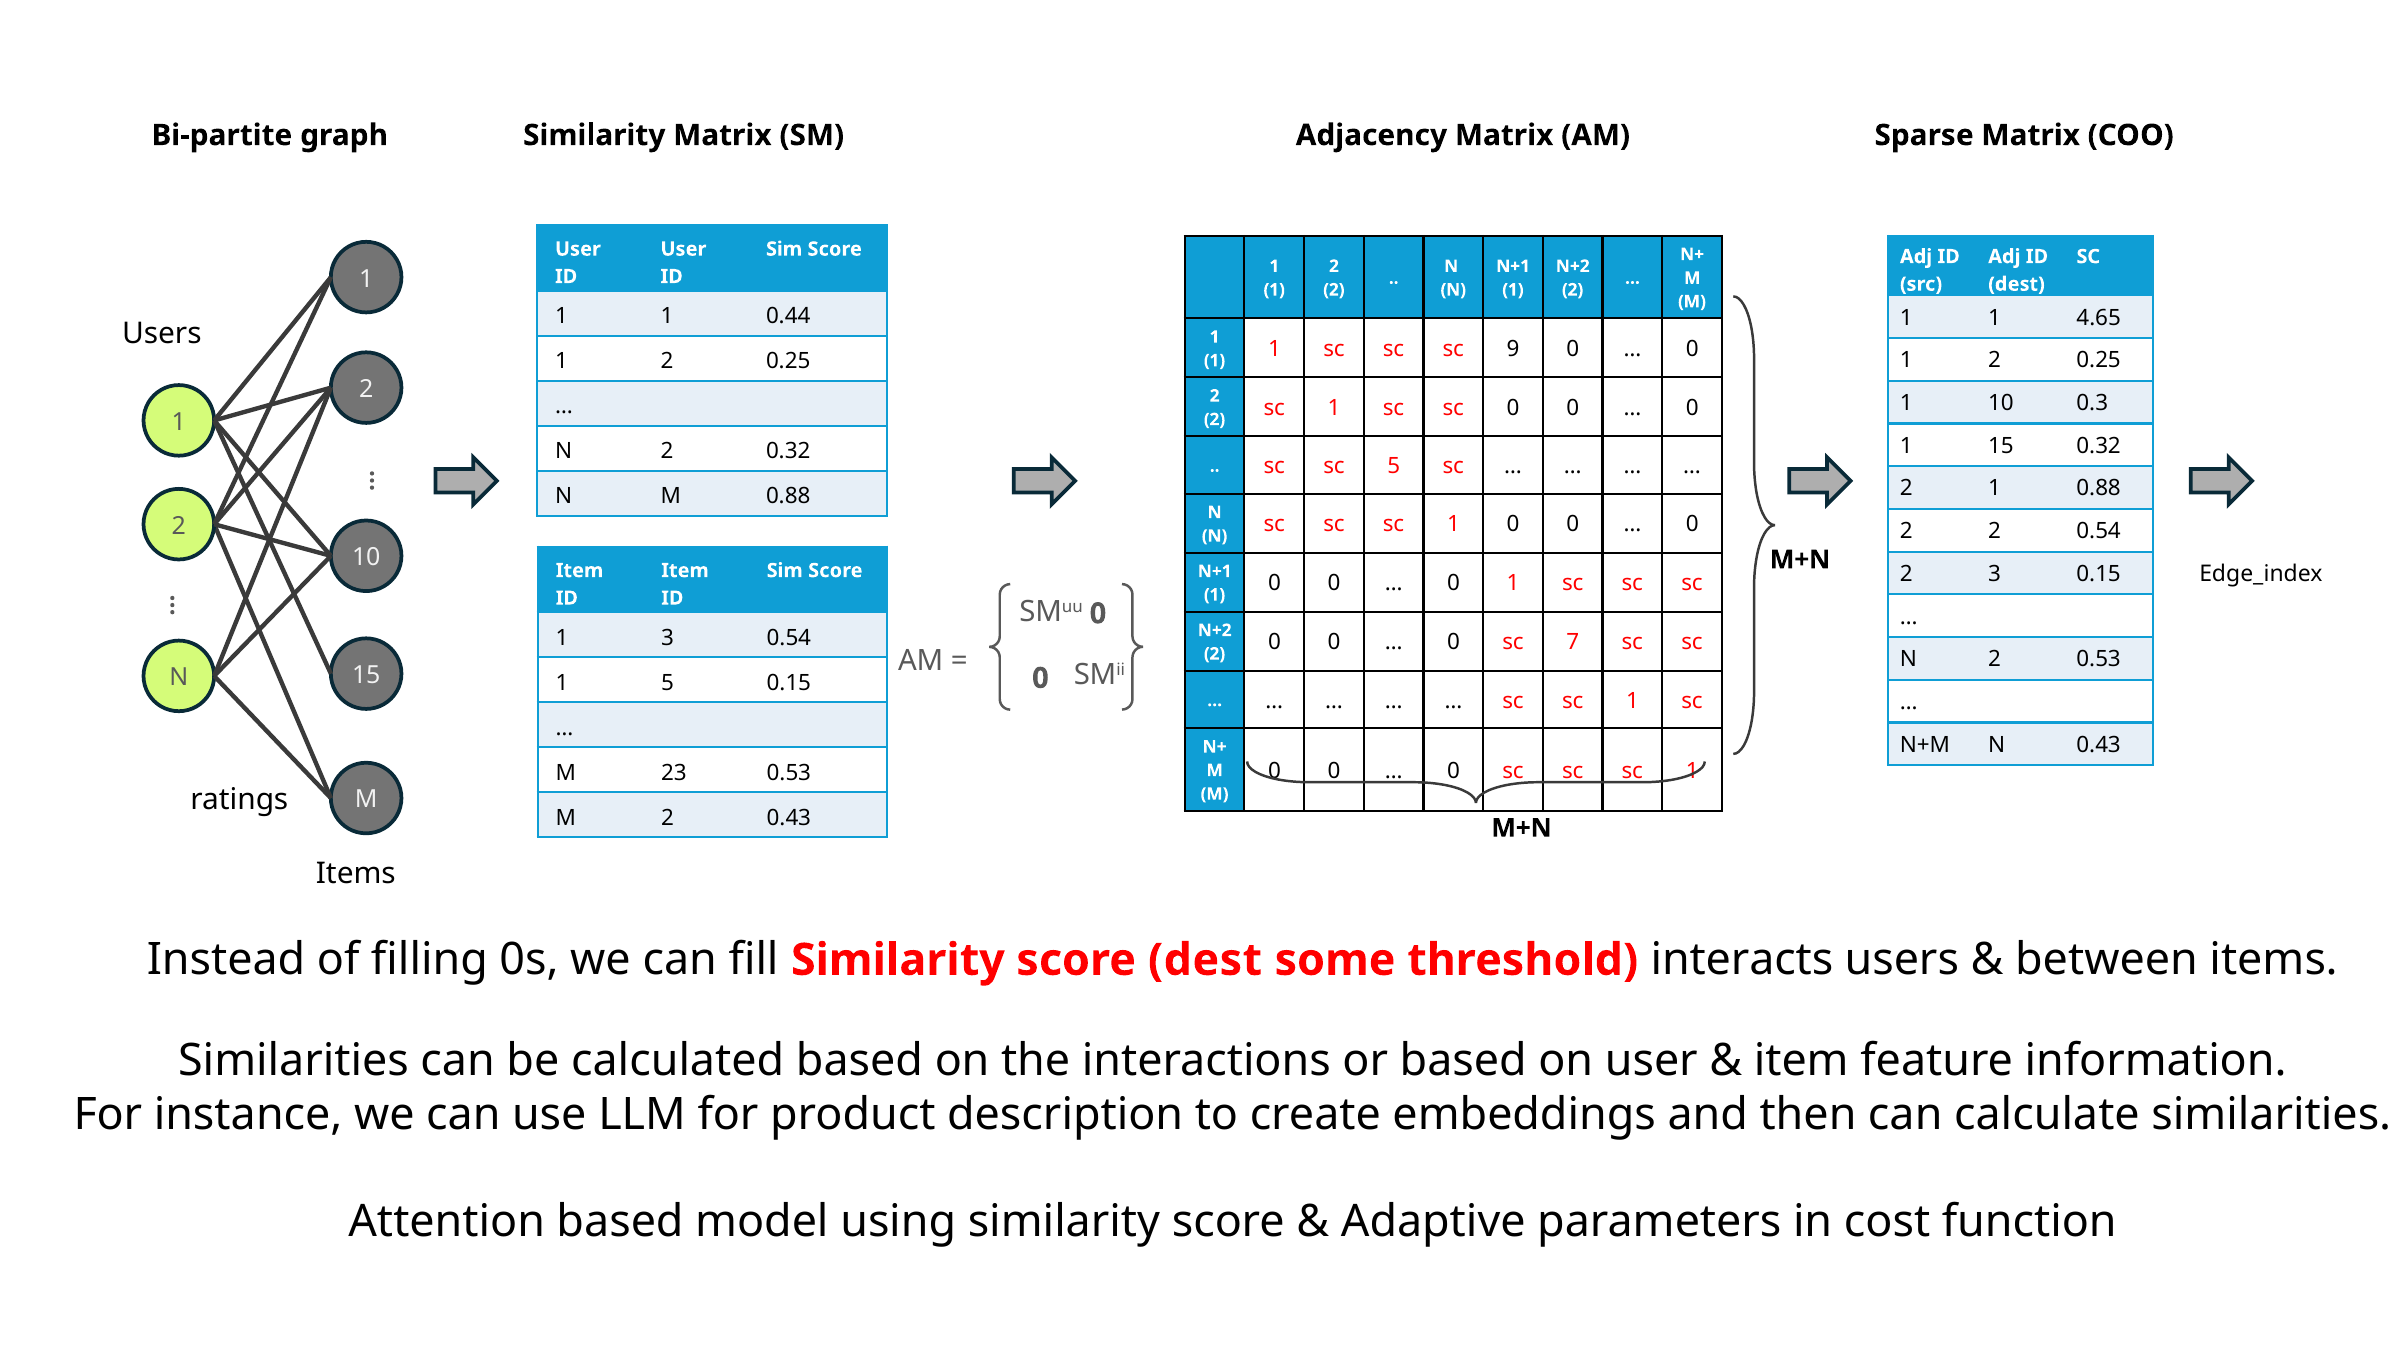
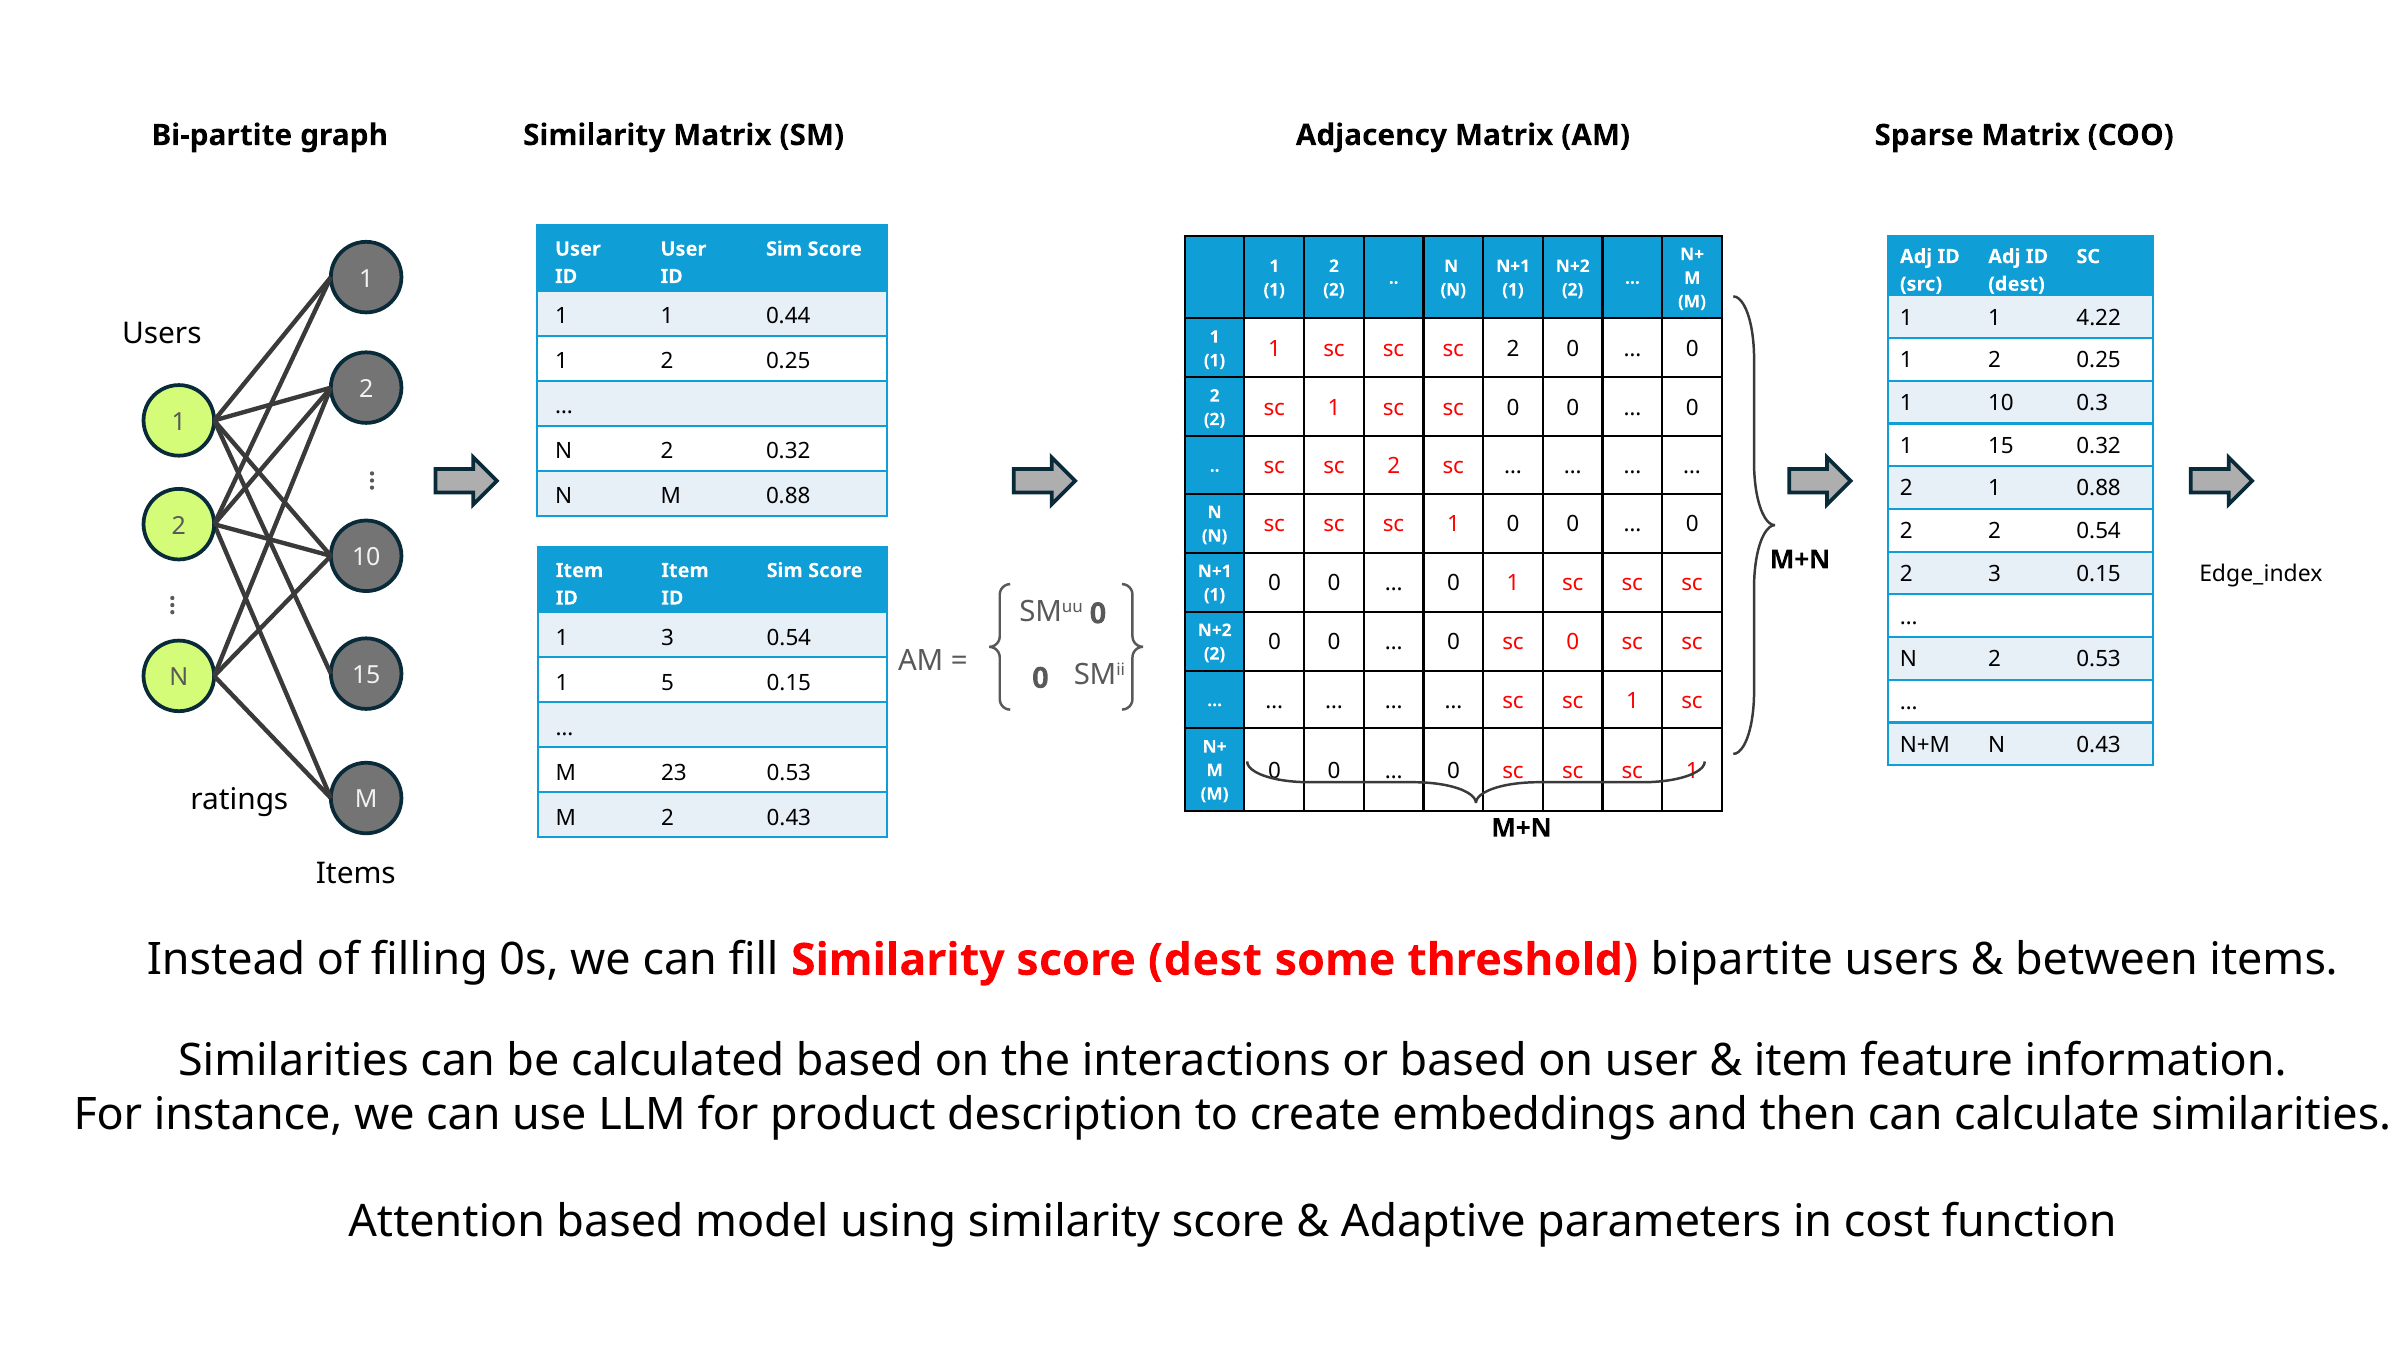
4.65: 4.65 -> 4.22 (2099, 318)
sc sc sc 9: 9 -> 2 (1513, 349)
5: 5 -> 2 (1394, 466)
0 sc 7: 7 -> 0 (1573, 643)
interacts: interacts -> bipartite (1742, 960)
